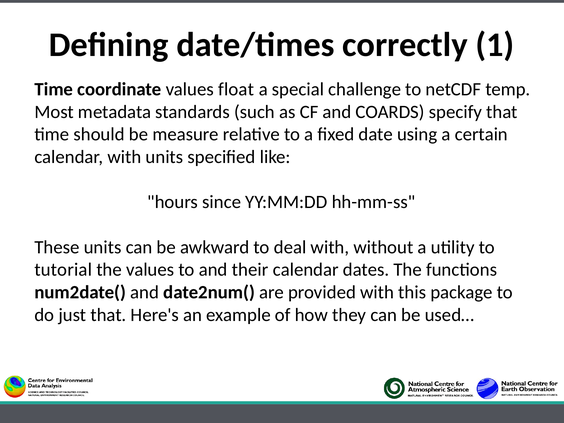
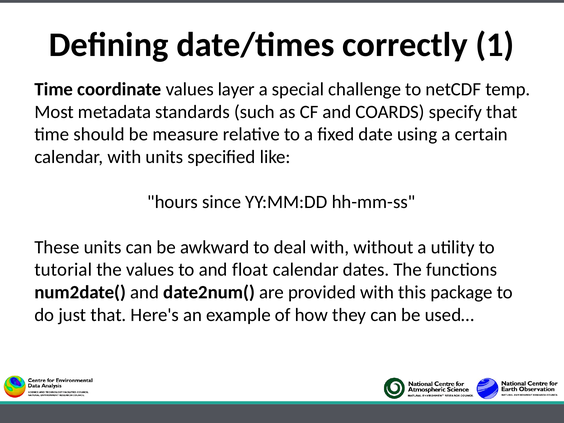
float: float -> layer (236, 89)
their: their -> float (250, 270)
